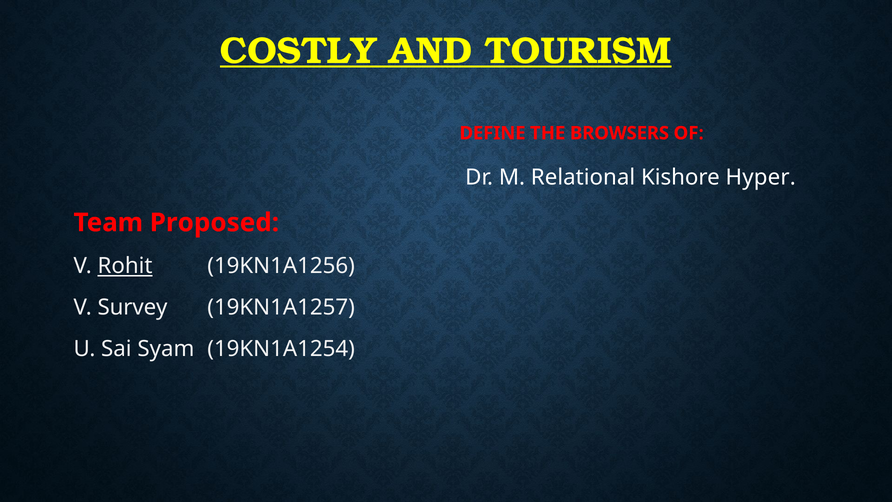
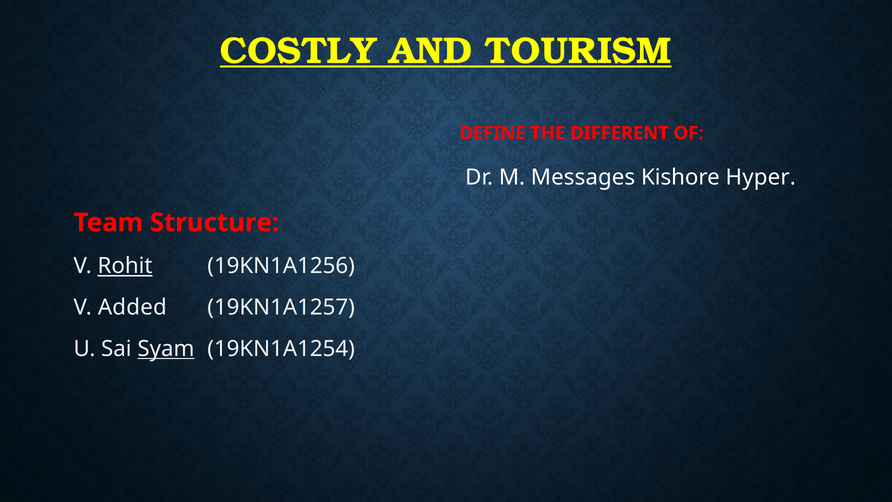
BROWSERS: BROWSERS -> DIFFERENT (620, 133)
Relational: Relational -> Messages (583, 177)
Proposed: Proposed -> Structure (214, 223)
Survey: Survey -> Added (132, 307)
Syam underline: none -> present (166, 349)
